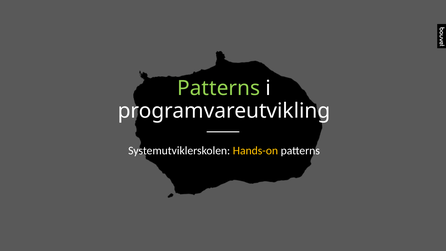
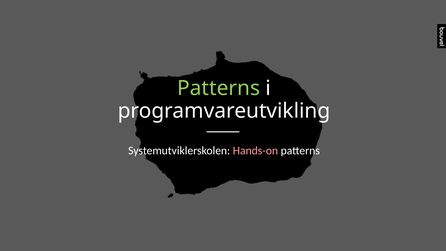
Hands-on colour: yellow -> pink (255, 151)
